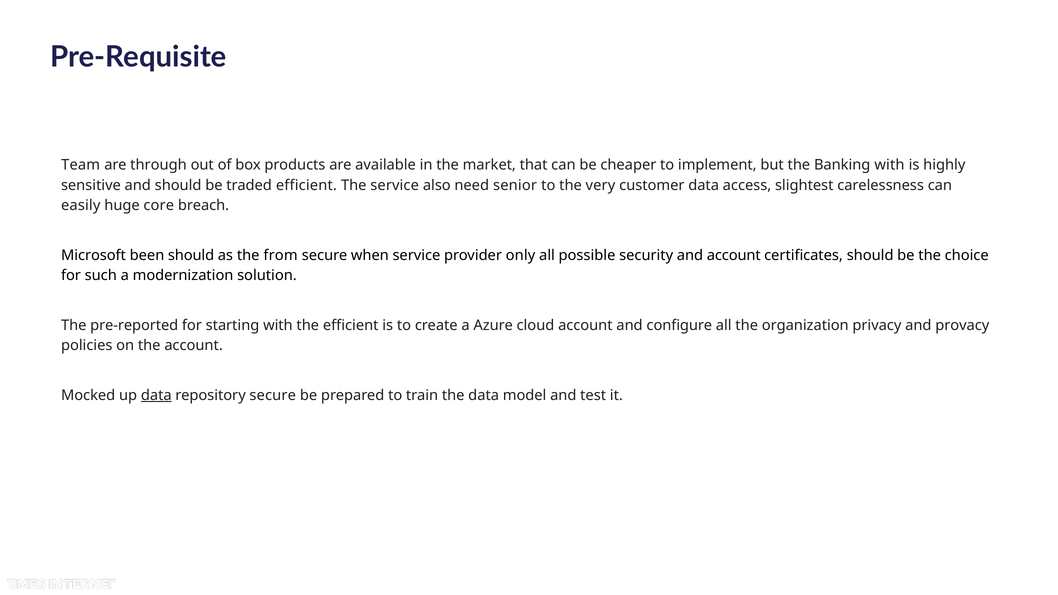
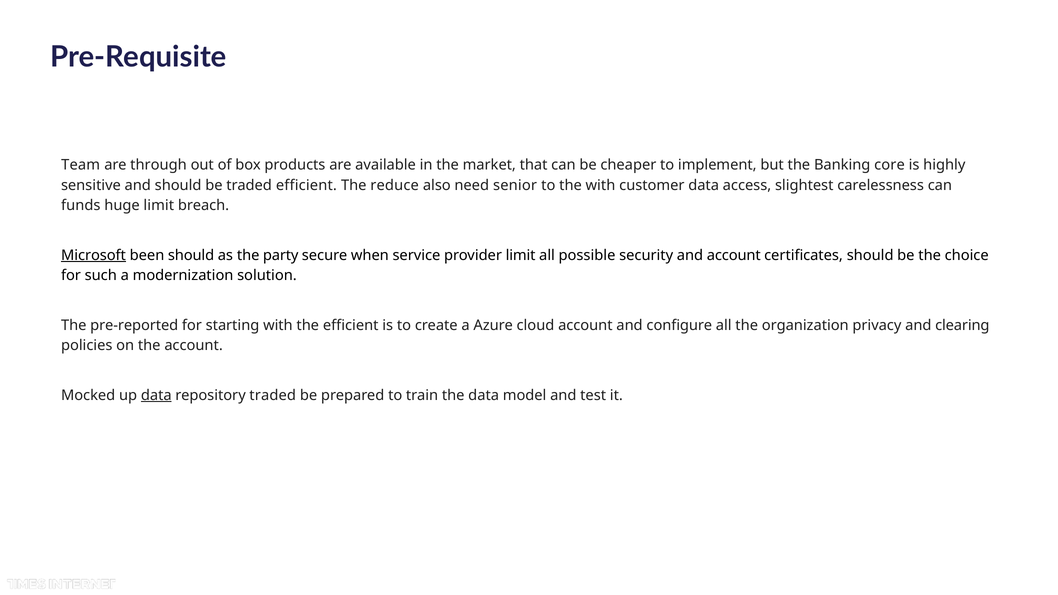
Banking with: with -> core (889, 165)
The service: service -> reduce (395, 185)
the very: very -> with (600, 185)
easily: easily -> funds (81, 206)
huge core: core -> limit (159, 206)
Microsoft underline: none -> present (93, 255)
from: from -> party (281, 255)
provider only: only -> limit (521, 255)
provacy: provacy -> clearing (962, 325)
repository secure: secure -> traded (273, 395)
